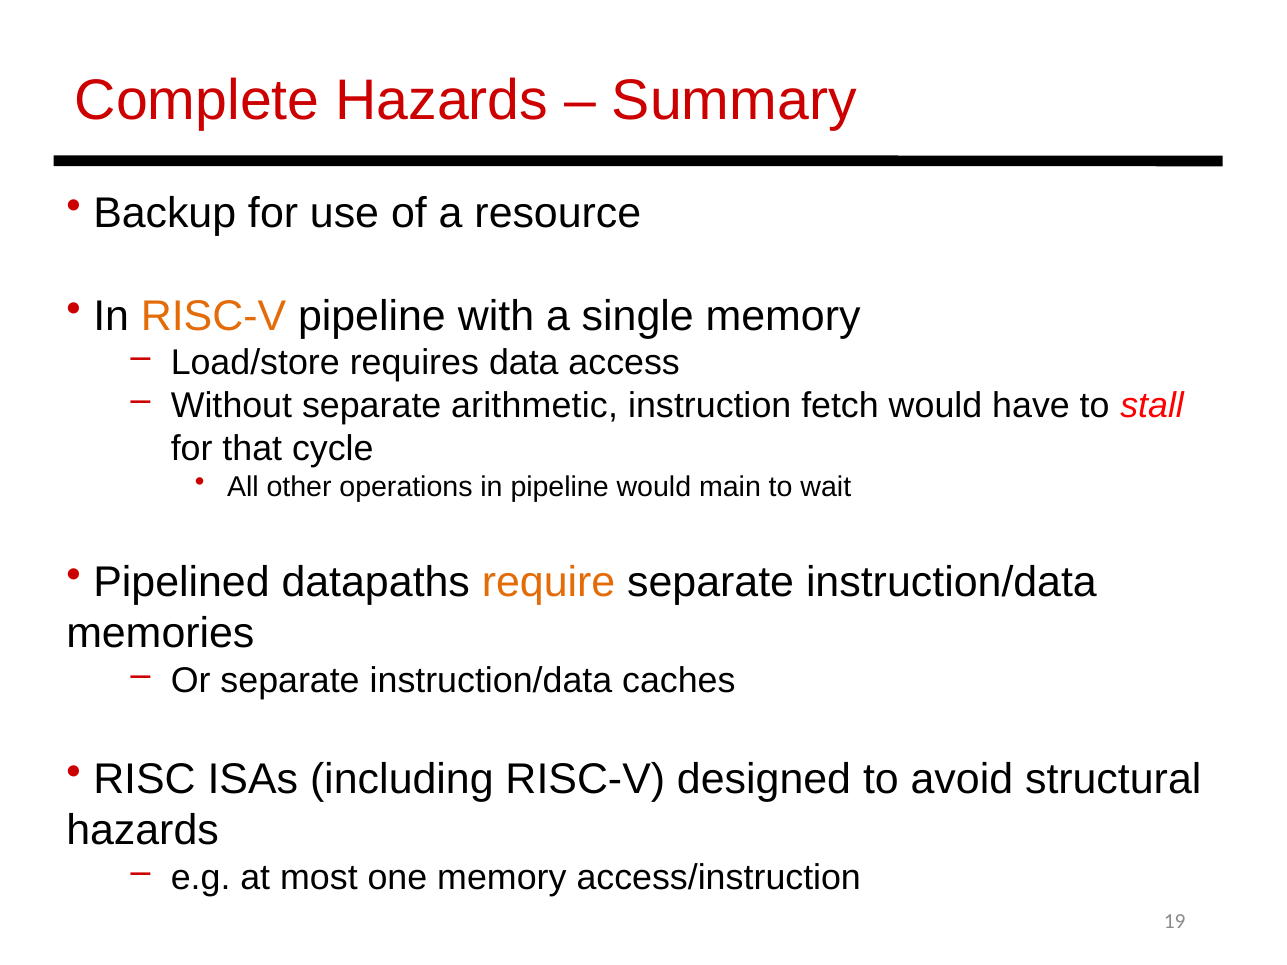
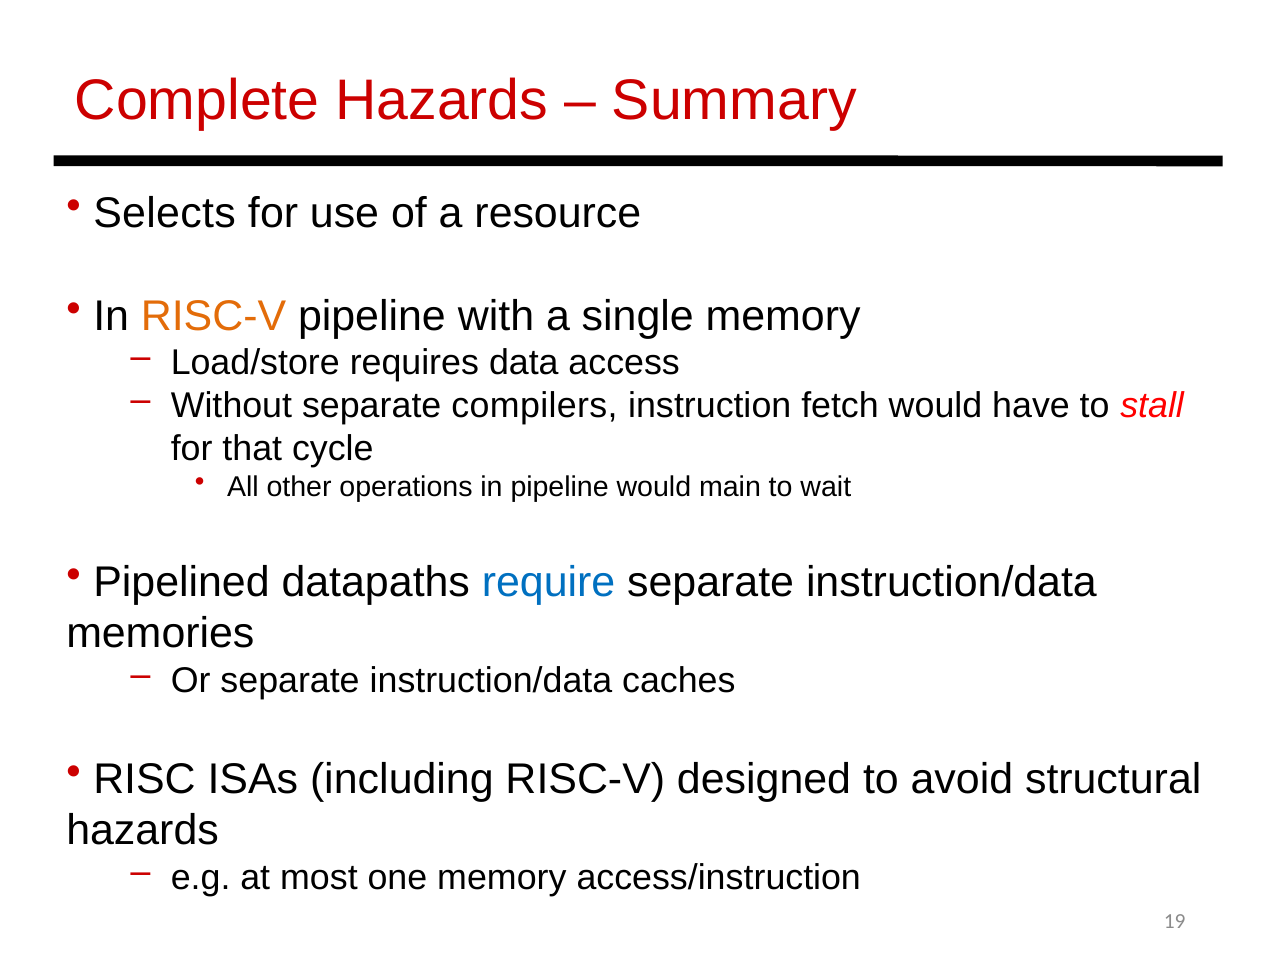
Backup: Backup -> Selects (165, 213)
arithmetic: arithmetic -> compilers (534, 406)
require colour: orange -> blue (549, 582)
